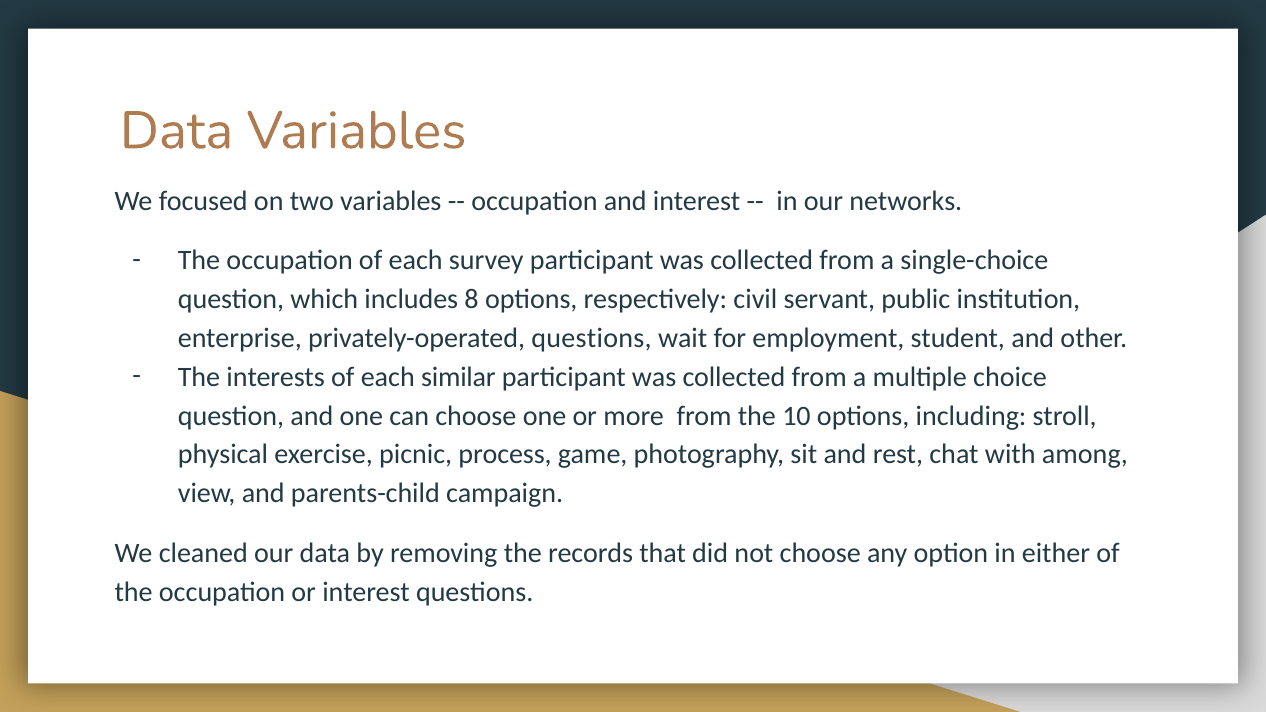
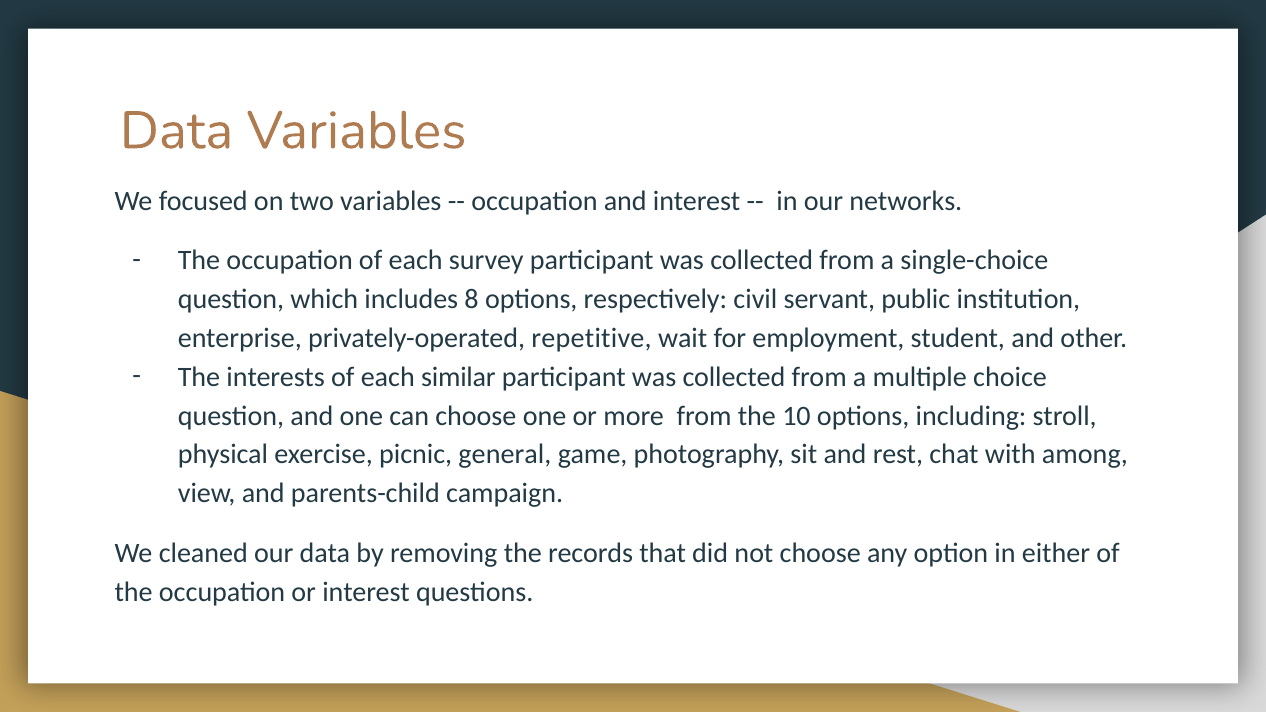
privately-operated questions: questions -> repetitive (592, 338)
process: process -> general (505, 455)
